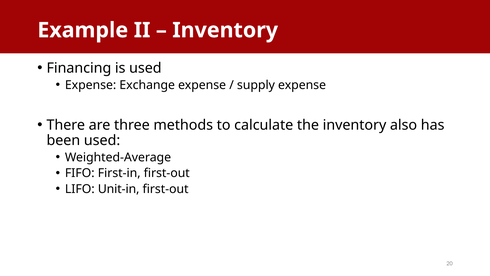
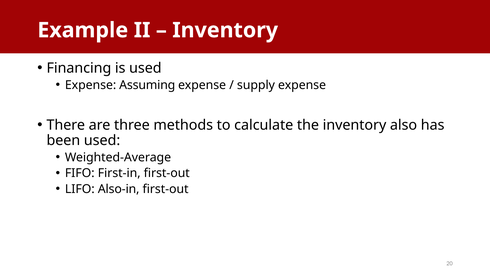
Exchange: Exchange -> Assuming (147, 85)
Unit-in: Unit-in -> Also-in (119, 189)
